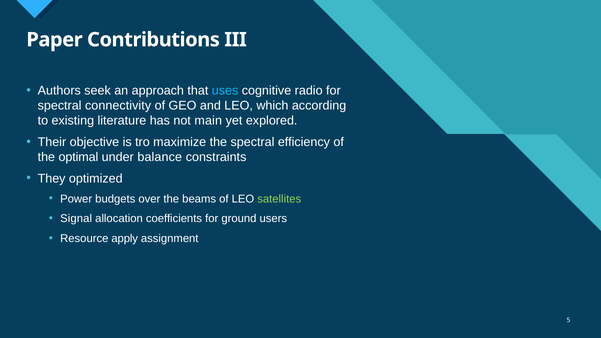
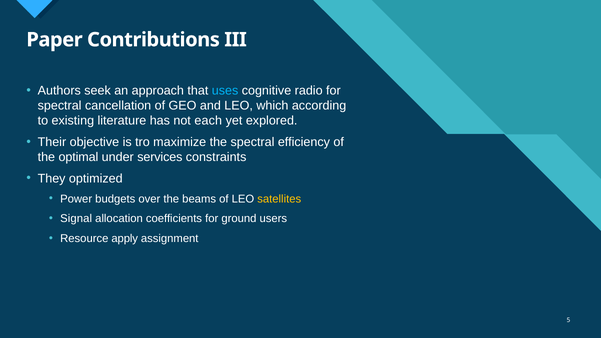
connectivity: connectivity -> cancellation (118, 106)
main: main -> each (208, 121)
balance: balance -> services (160, 157)
satellites colour: light green -> yellow (279, 199)
